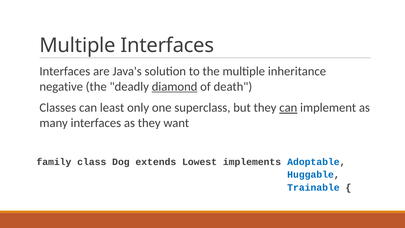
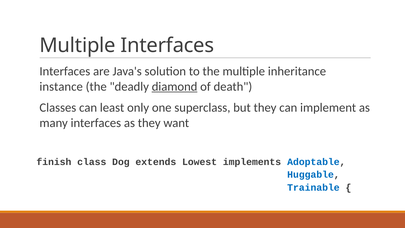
negative: negative -> instance (61, 86)
can underline: present -> none (288, 108)
family: family -> finish (54, 162)
